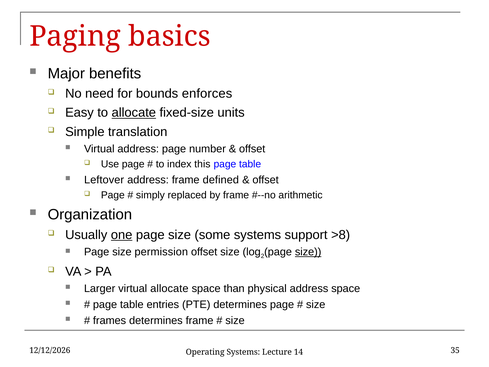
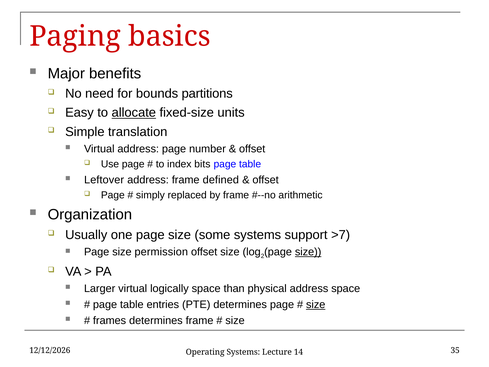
enforces: enforces -> partitions (207, 94)
this: this -> bits (202, 164)
one underline: present -> none (122, 235)
>8: >8 -> >7 (341, 235)
virtual allocate: allocate -> logically (169, 288)
size underline: none -> present (316, 304)
